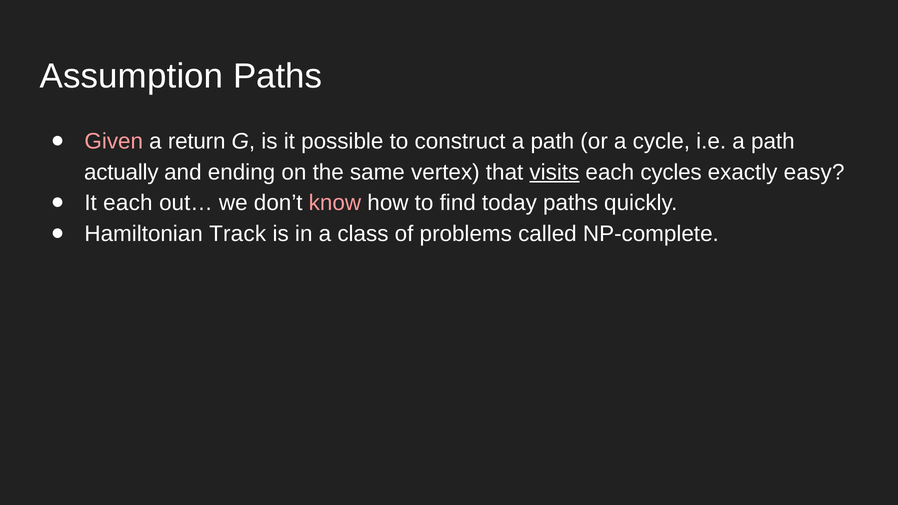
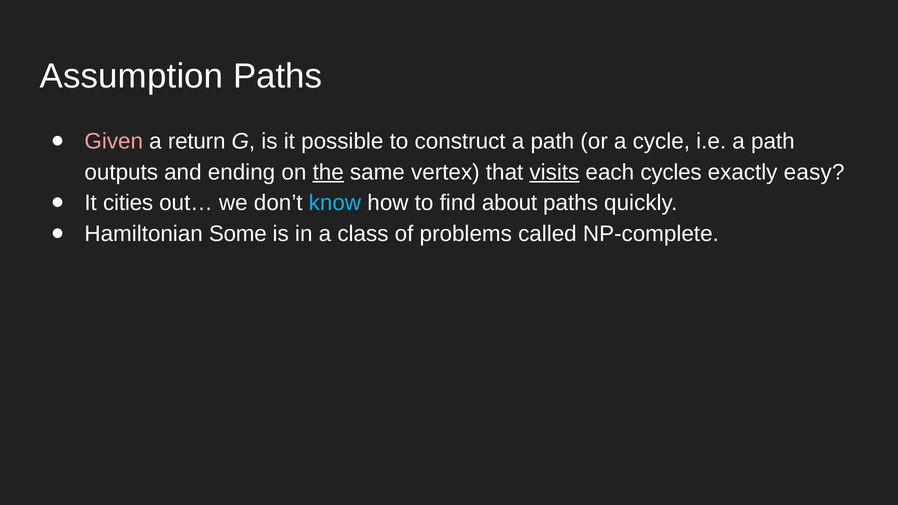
actually: actually -> outputs (121, 172)
the underline: none -> present (328, 172)
It each: each -> cities (128, 203)
know colour: pink -> light blue (335, 203)
today: today -> about (510, 203)
Track: Track -> Some (238, 234)
